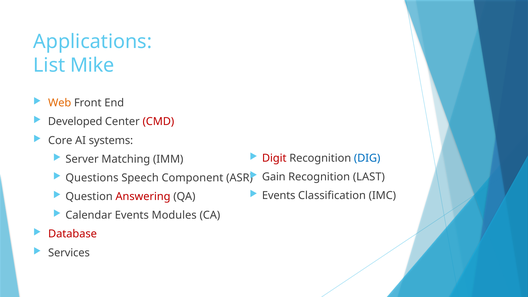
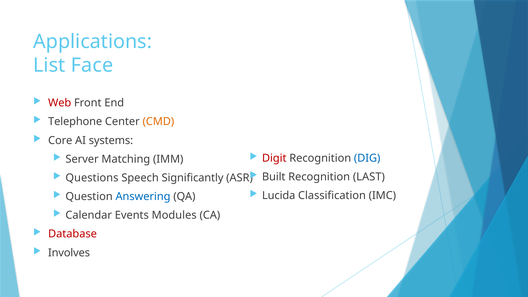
Mike: Mike -> Face (92, 65)
Web colour: orange -> red (60, 103)
Developed: Developed -> Telephone (75, 122)
CMD colour: red -> orange (158, 122)
Gain: Gain -> Built (274, 177)
Component: Component -> Significantly (193, 178)
Events: Events -> Lucida (279, 196)
Answering colour: red -> blue (143, 197)
Services: Services -> Involves (69, 253)
